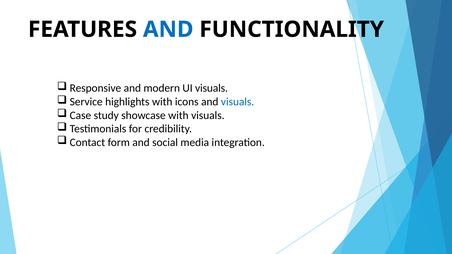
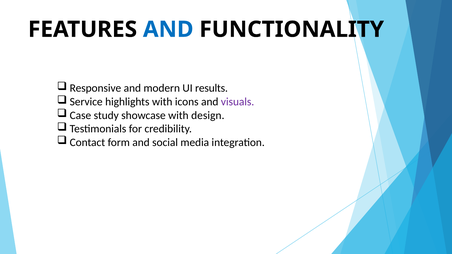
UI visuals: visuals -> results (212, 88)
visuals colour: blue -> purple (238, 102)
with visuals: visuals -> design (208, 115)
